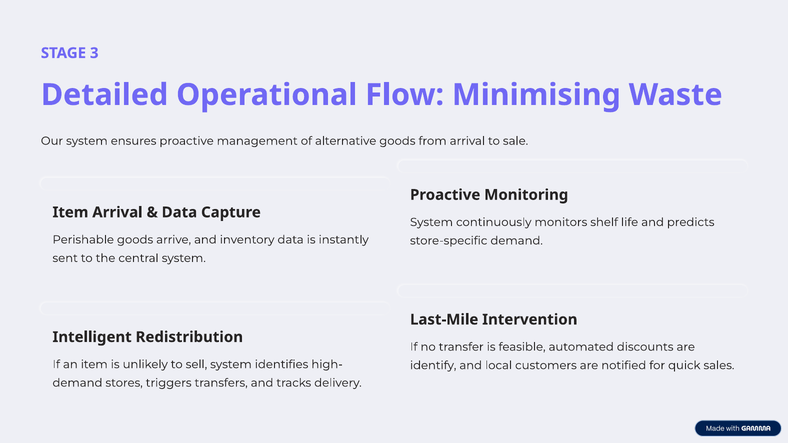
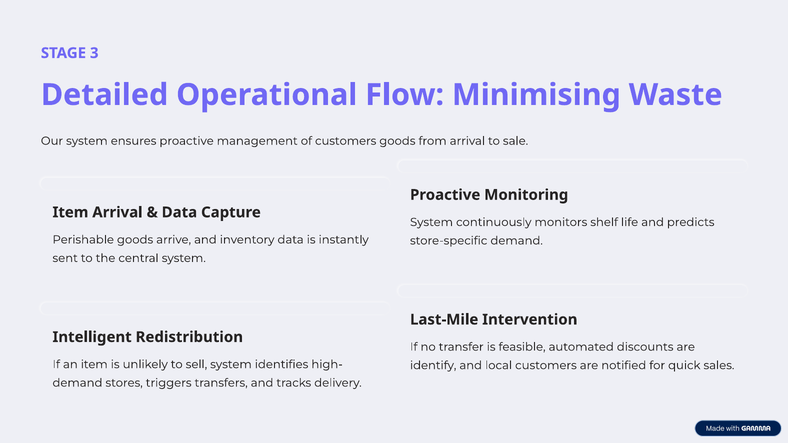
of alternative: alternative -> customers (346, 141)
